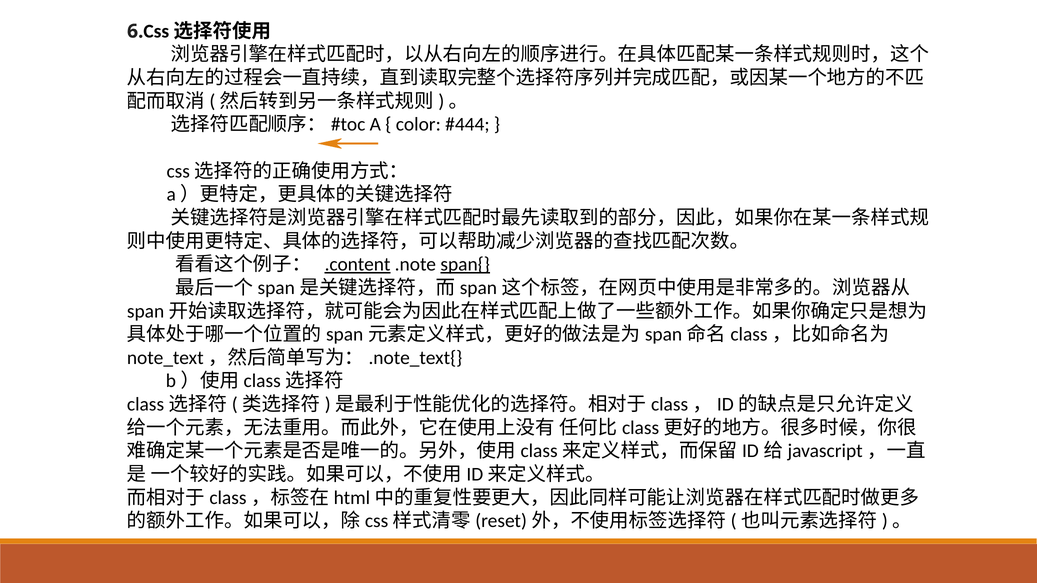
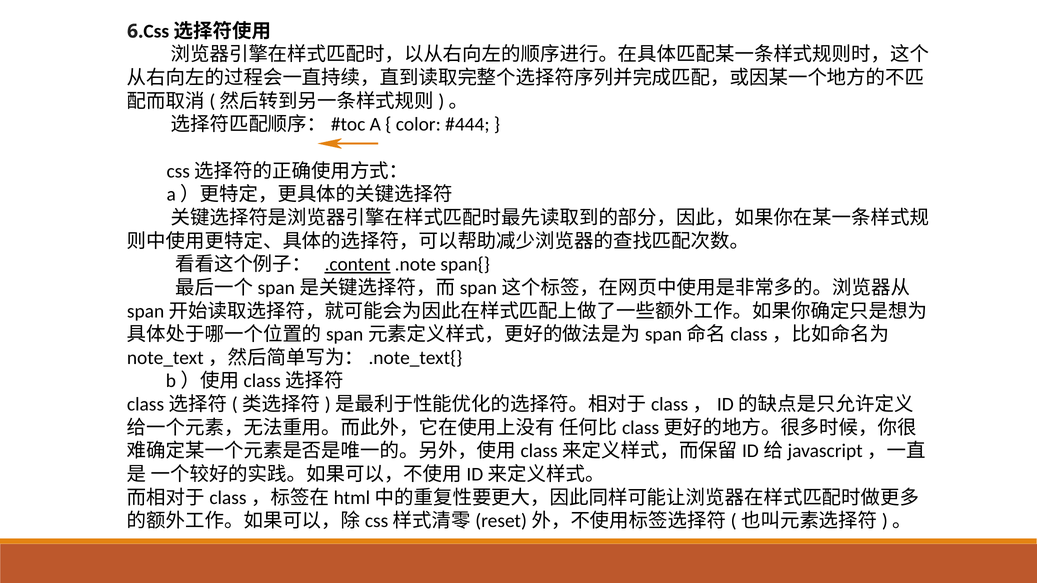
span{ underline: present -> none (465, 265)
